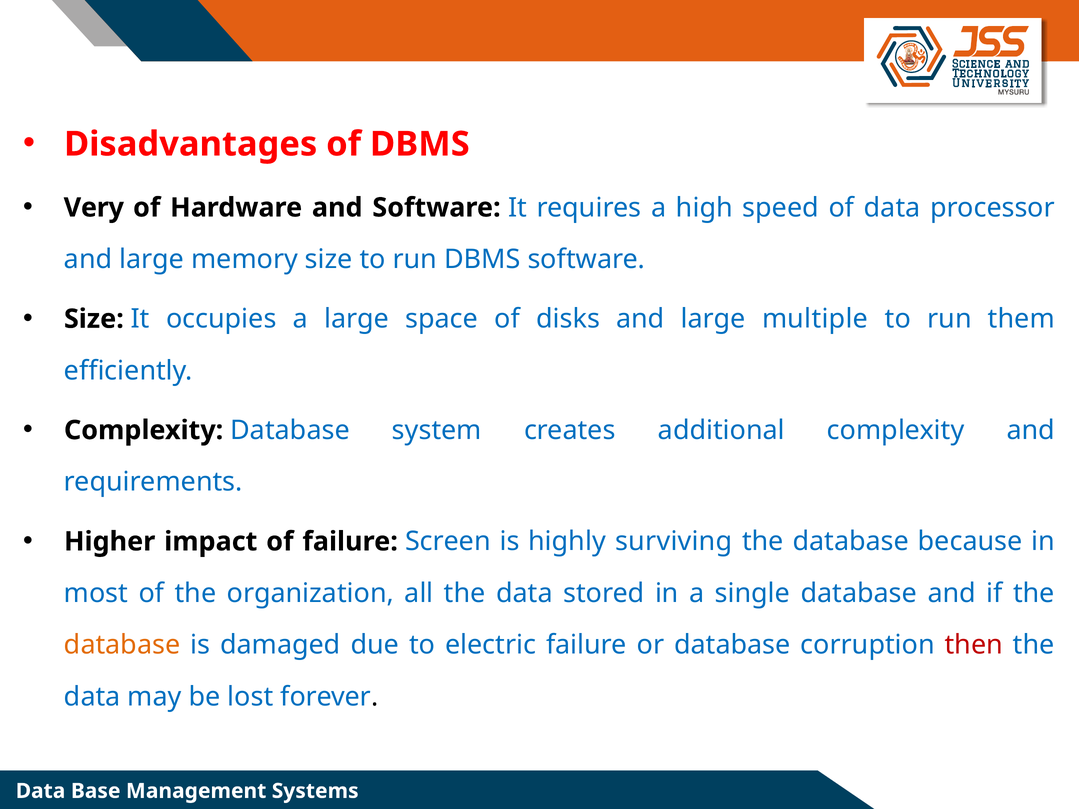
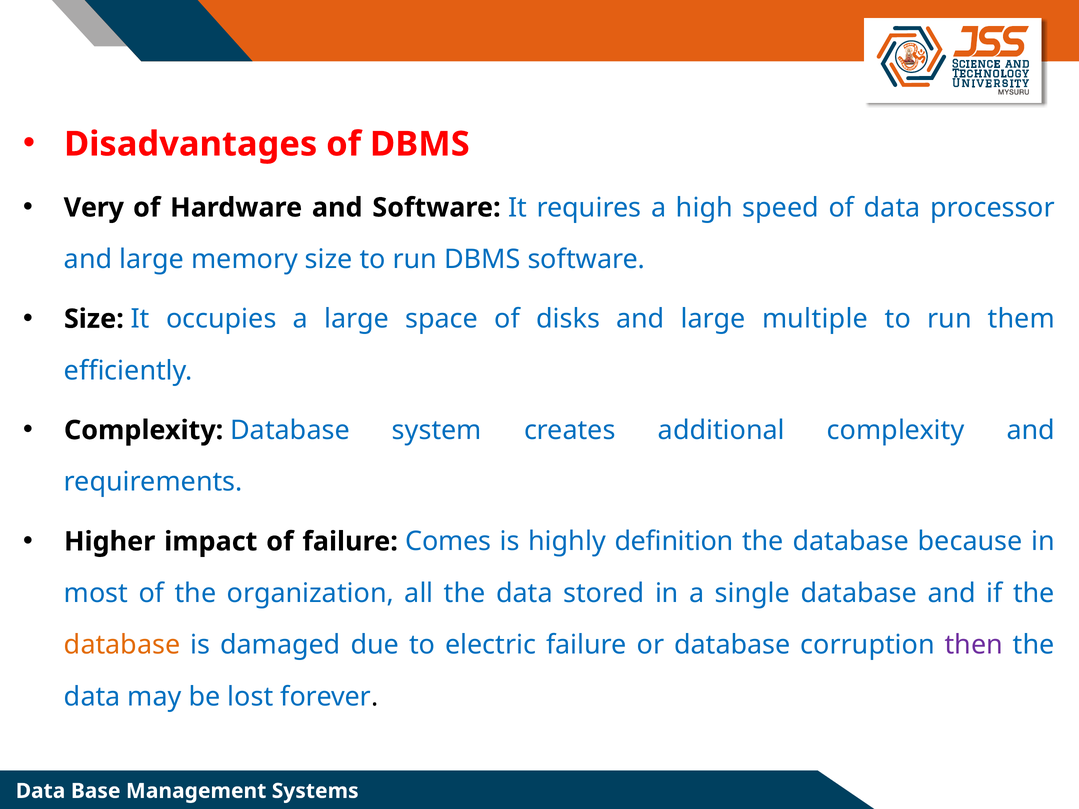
Screen: Screen -> Comes (448, 542)
surviving: surviving -> definition (674, 542)
then colour: red -> purple (974, 645)
